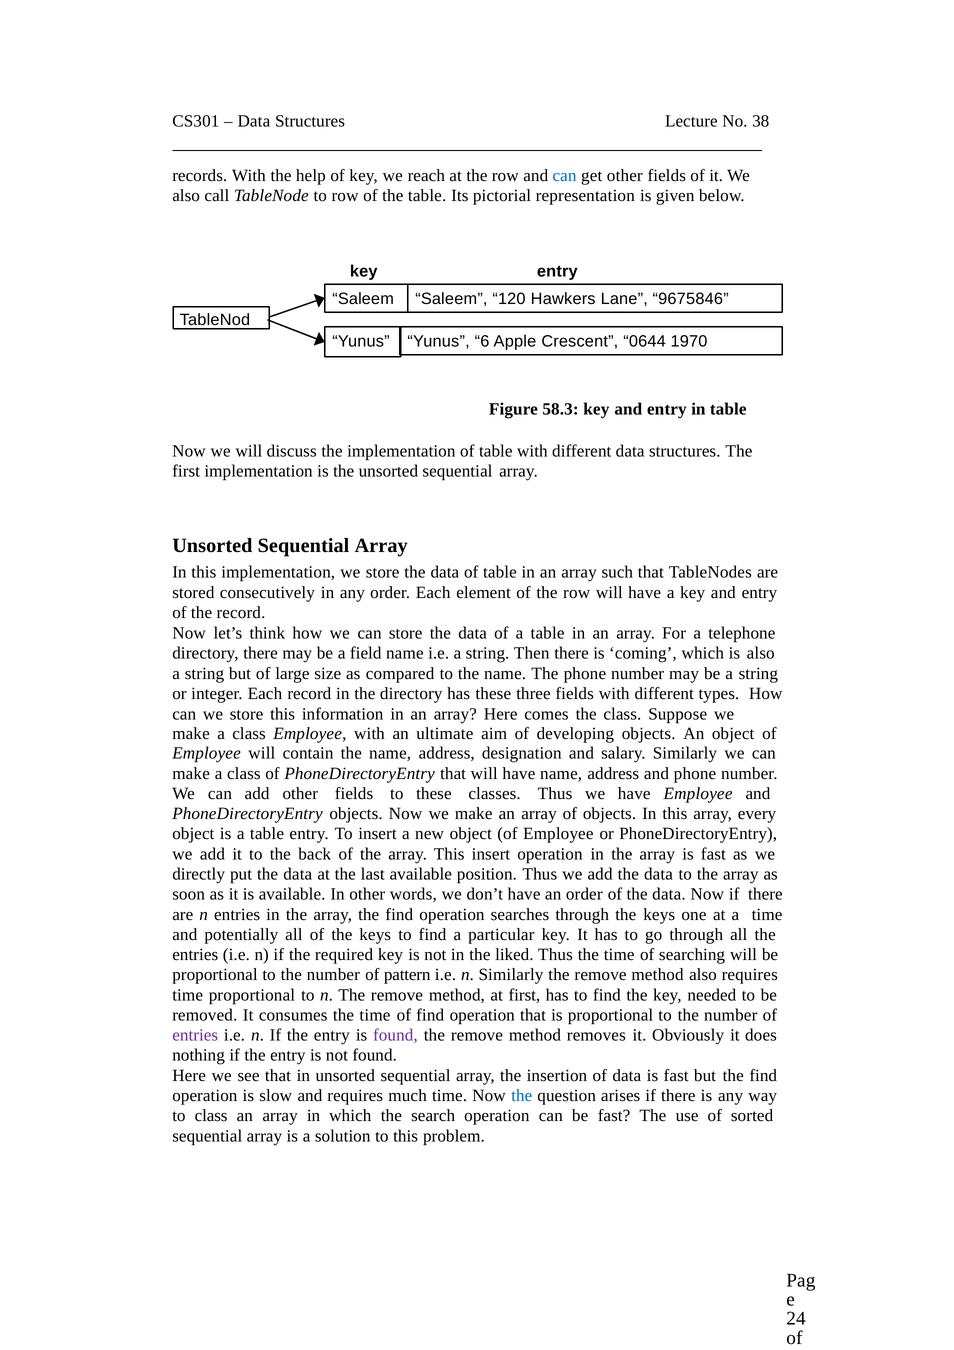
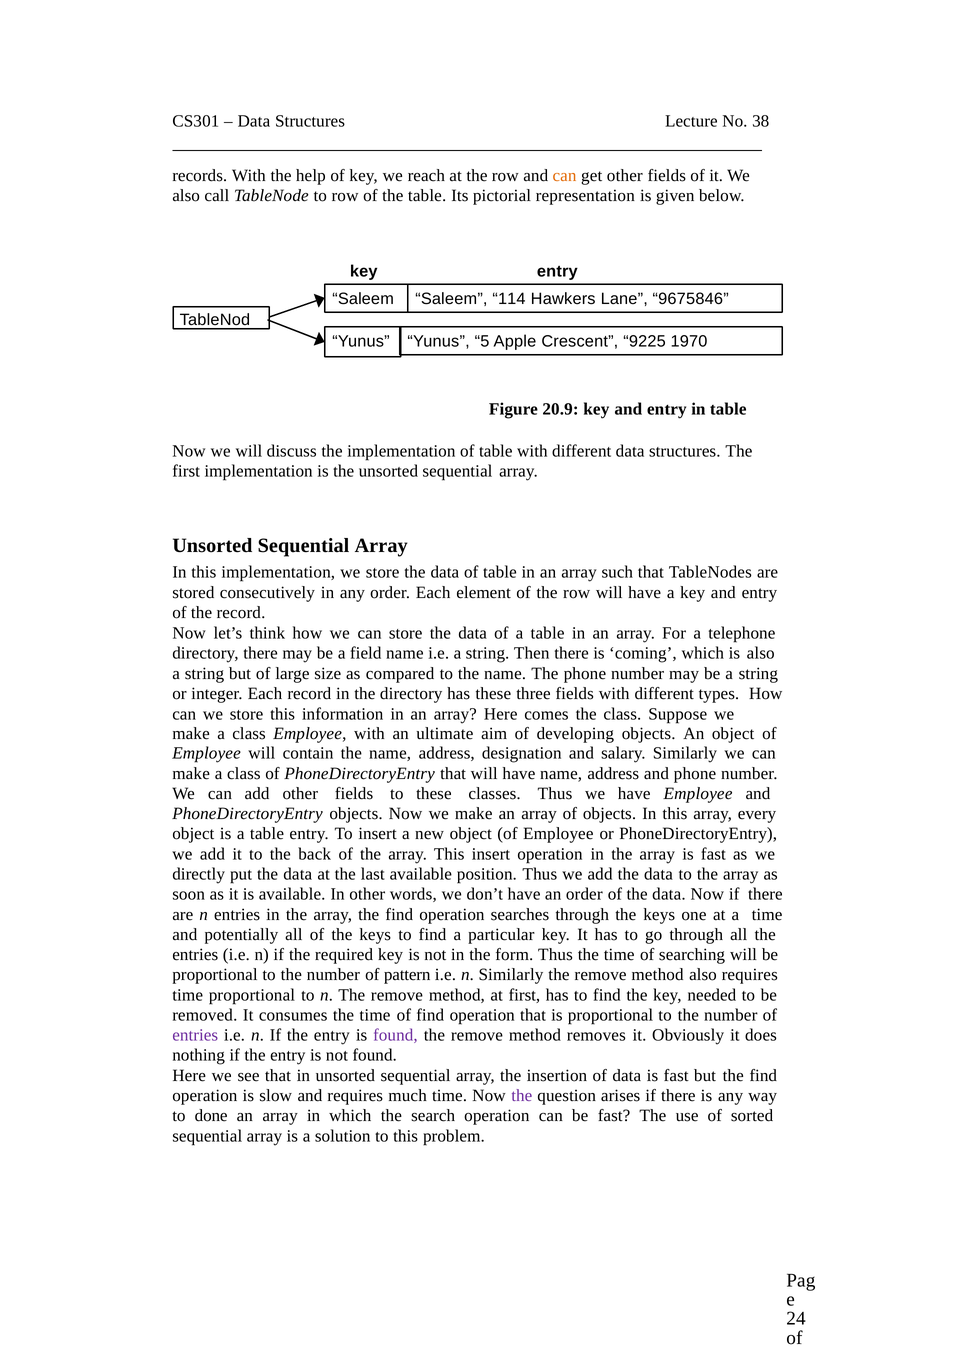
can colour: blue -> orange (565, 175)
120: 120 -> 114 (509, 299)
6: 6 -> 5 (482, 341)
0644: 0644 -> 9225 (645, 341)
58.3: 58.3 -> 20.9 (561, 409)
liked: liked -> form (514, 955)
the colour: blue -> purple (522, 1096)
to class: class -> done (211, 1116)
